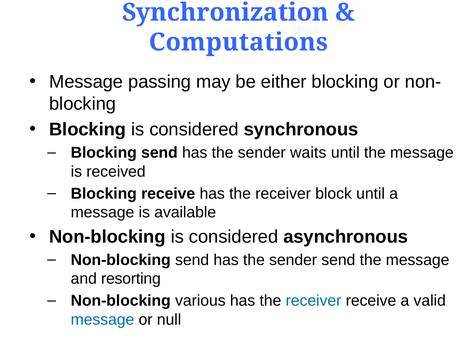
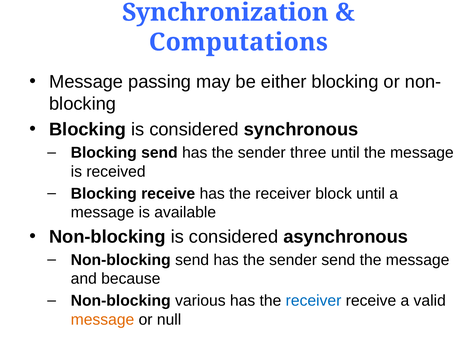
waits: waits -> three (308, 153)
resorting: resorting -> because (131, 278)
message colour: blue -> orange (103, 319)
